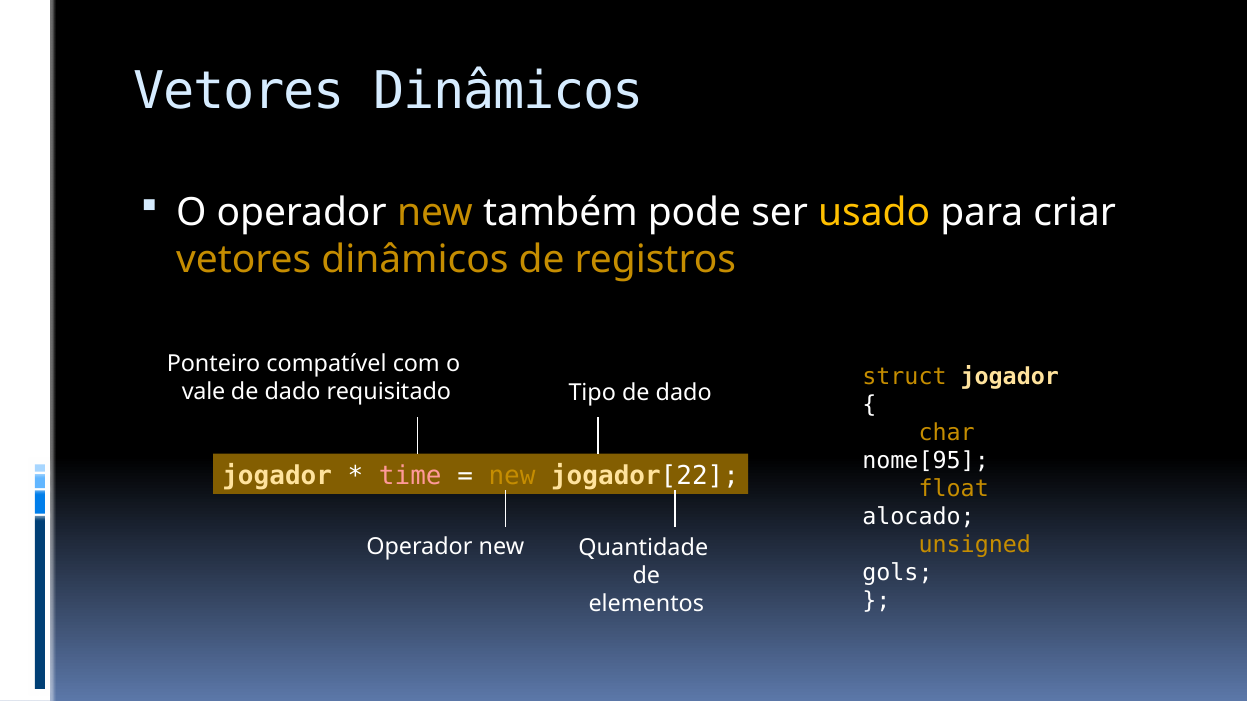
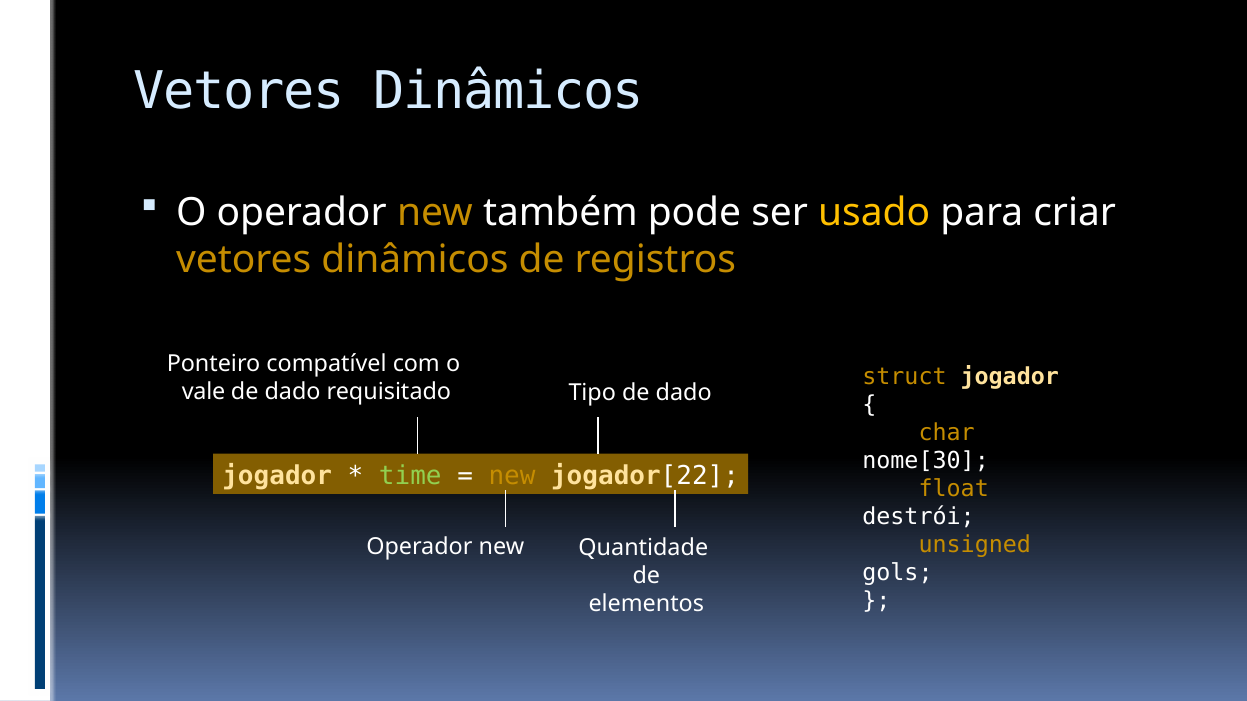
nome[95: nome[95 -> nome[30 (926, 461)
time colour: pink -> light green (410, 476)
alocado: alocado -> destrói (919, 517)
